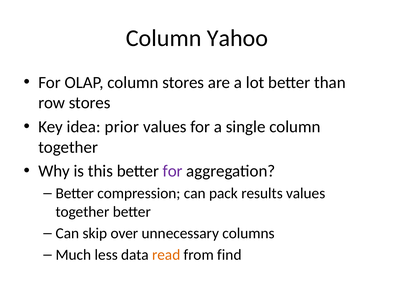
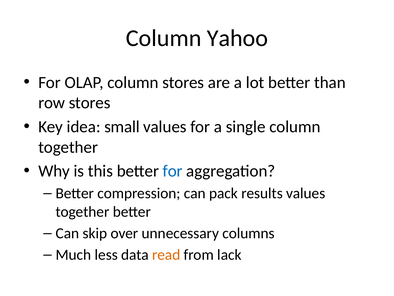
prior: prior -> small (122, 127)
for colour: purple -> blue (173, 171)
find: find -> lack (229, 254)
